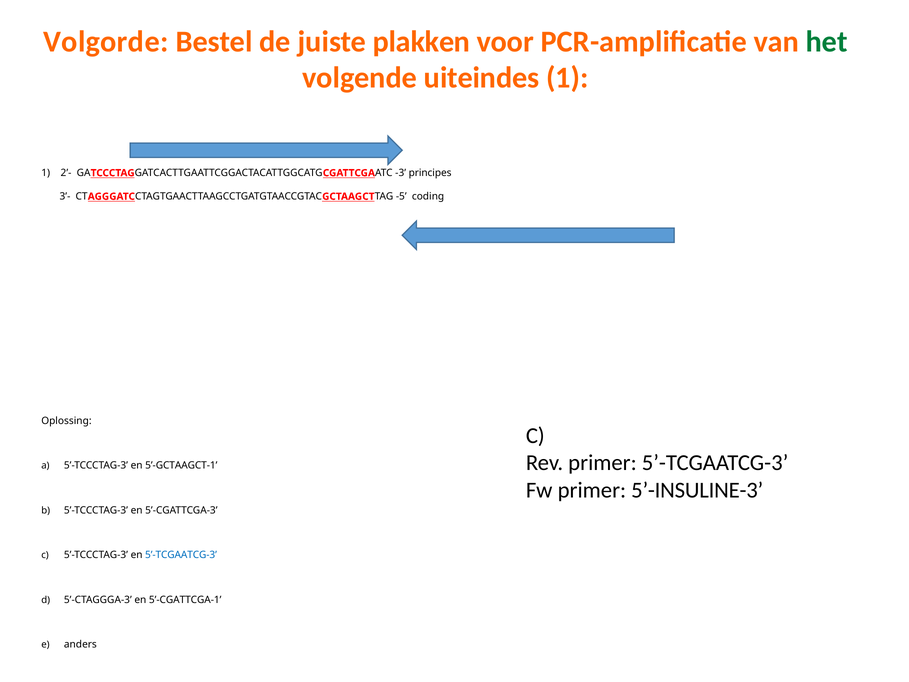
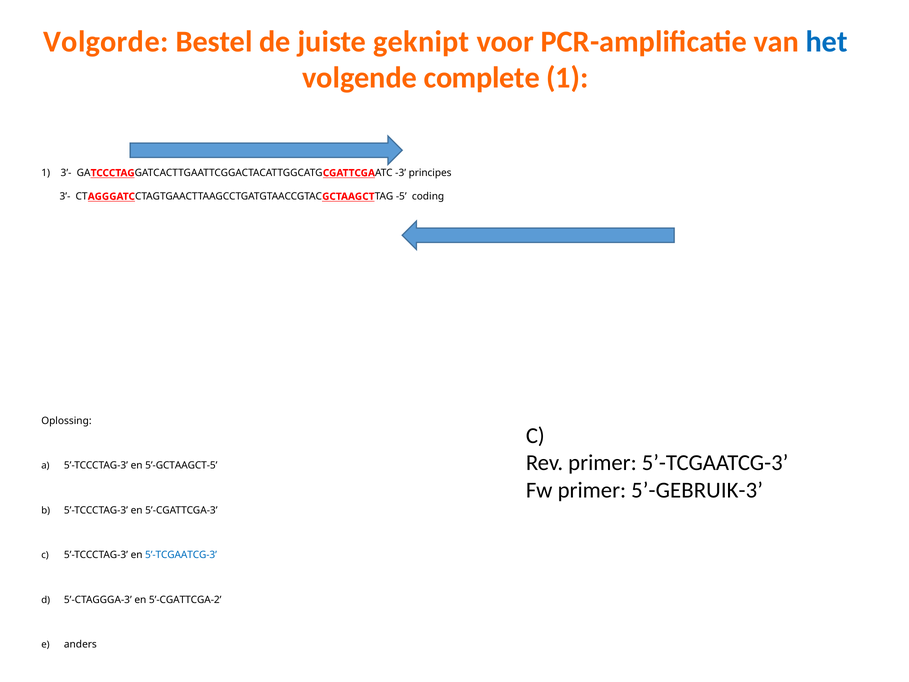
plakken: plakken -> geknipt (421, 42)
het colour: green -> blue (827, 42)
uiteindes: uiteindes -> complete (482, 78)
1 2’-: 2’- -> 3’- (66, 173)
5’-GCTAAGCT-1: 5’-GCTAAGCT-1 -> 5’-GCTAAGCT-5 (181, 465)
5’-INSULINE-3: 5’-INSULINE-3 -> 5’-GEBRUIK-3 (697, 490)
5’-CGATTCGA-1: 5’-CGATTCGA-1 -> 5’-CGATTCGA-2 (185, 600)
